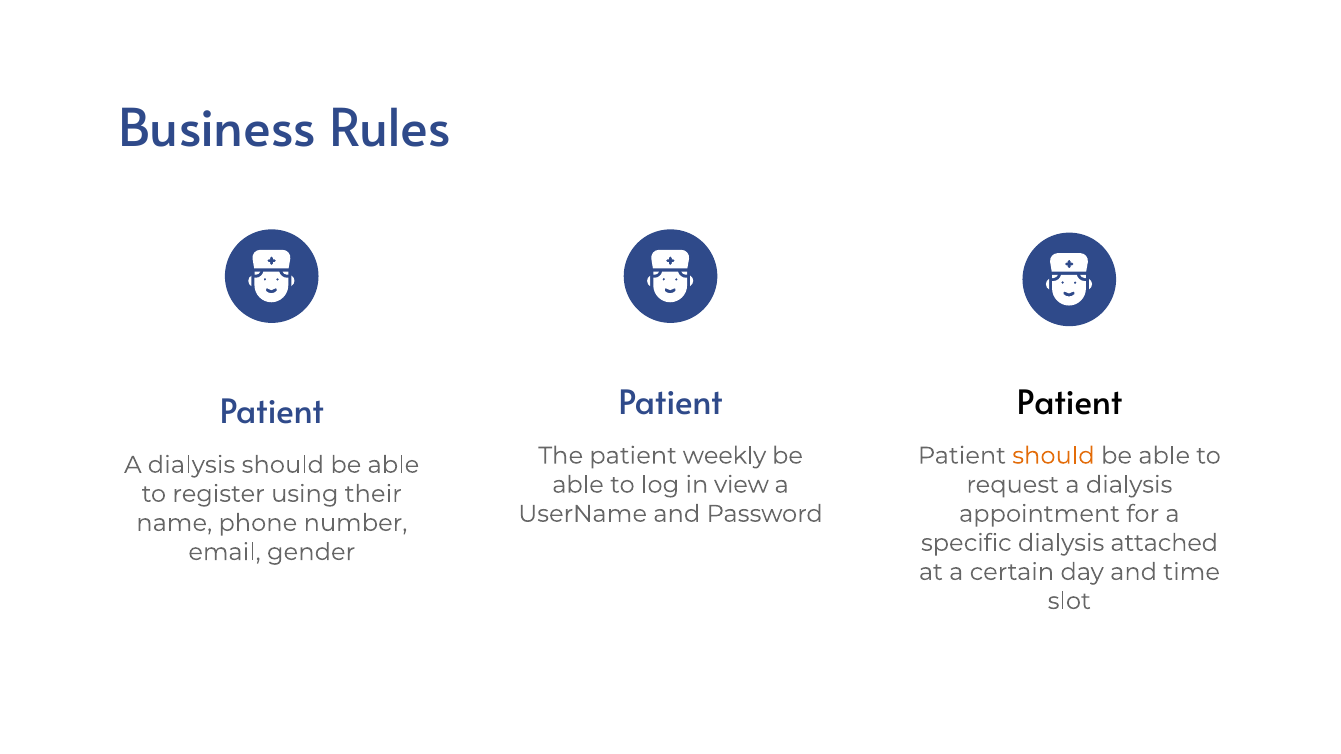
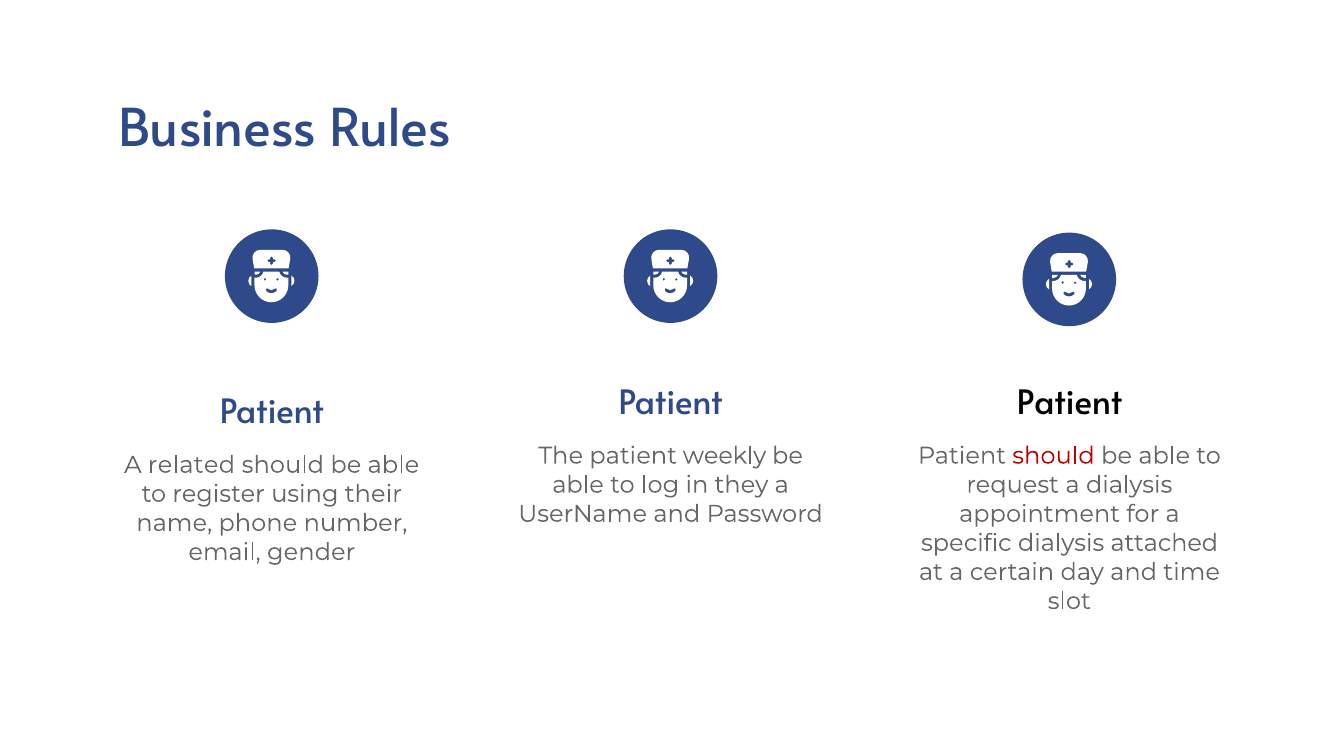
should colour: orange -> red (1053, 456)
dialysis: dialysis -> related (191, 465)
view: view -> they (741, 485)
